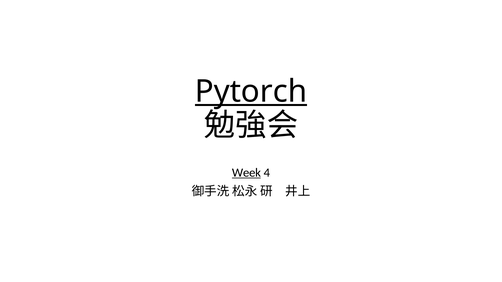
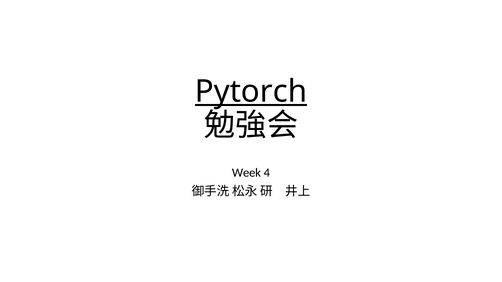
Week underline: present -> none (246, 173)
